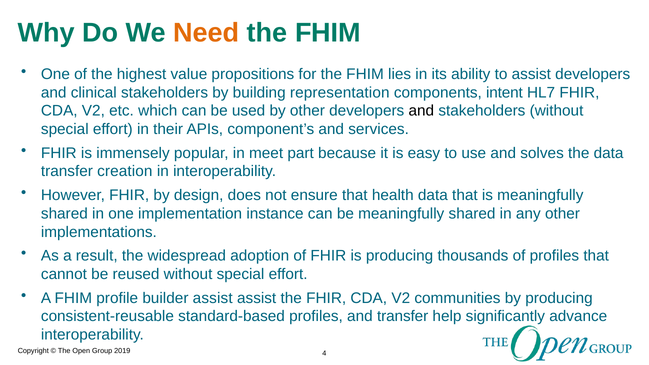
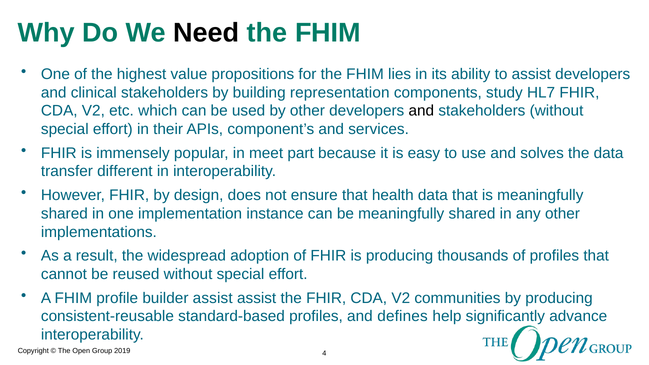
Need colour: orange -> black (206, 33)
intent: intent -> study (504, 92)
creation: creation -> different (125, 171)
and transfer: transfer -> defines (403, 317)
